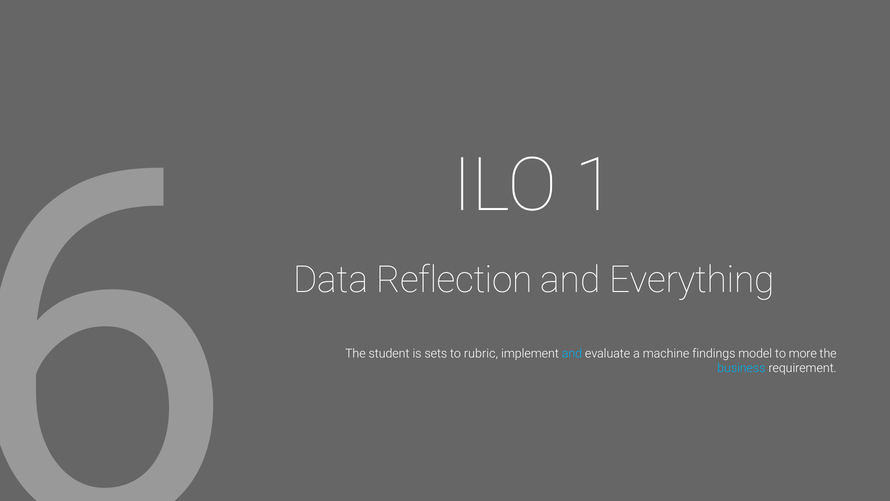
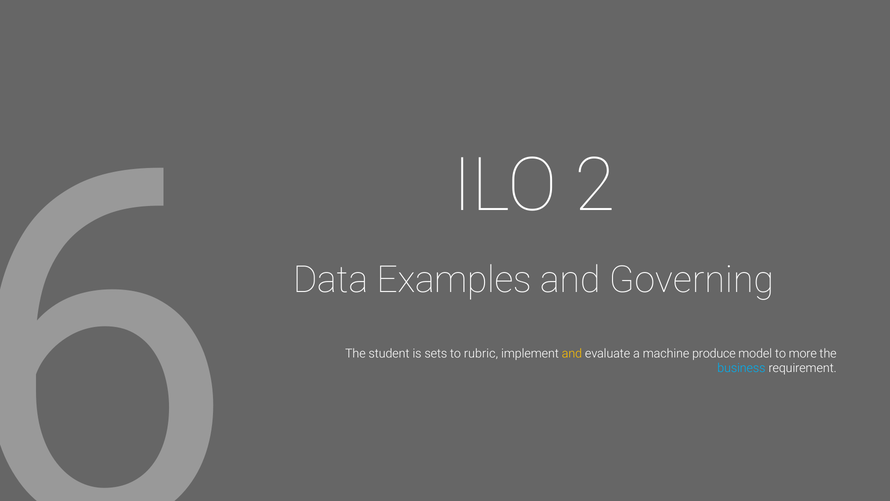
1: 1 -> 2 (595, 186)
Reflection: Reflection -> Examples (454, 280)
Everything: Everything -> Governing (692, 280)
and colour: light blue -> yellow (572, 353)
findings: findings -> produce (714, 353)
